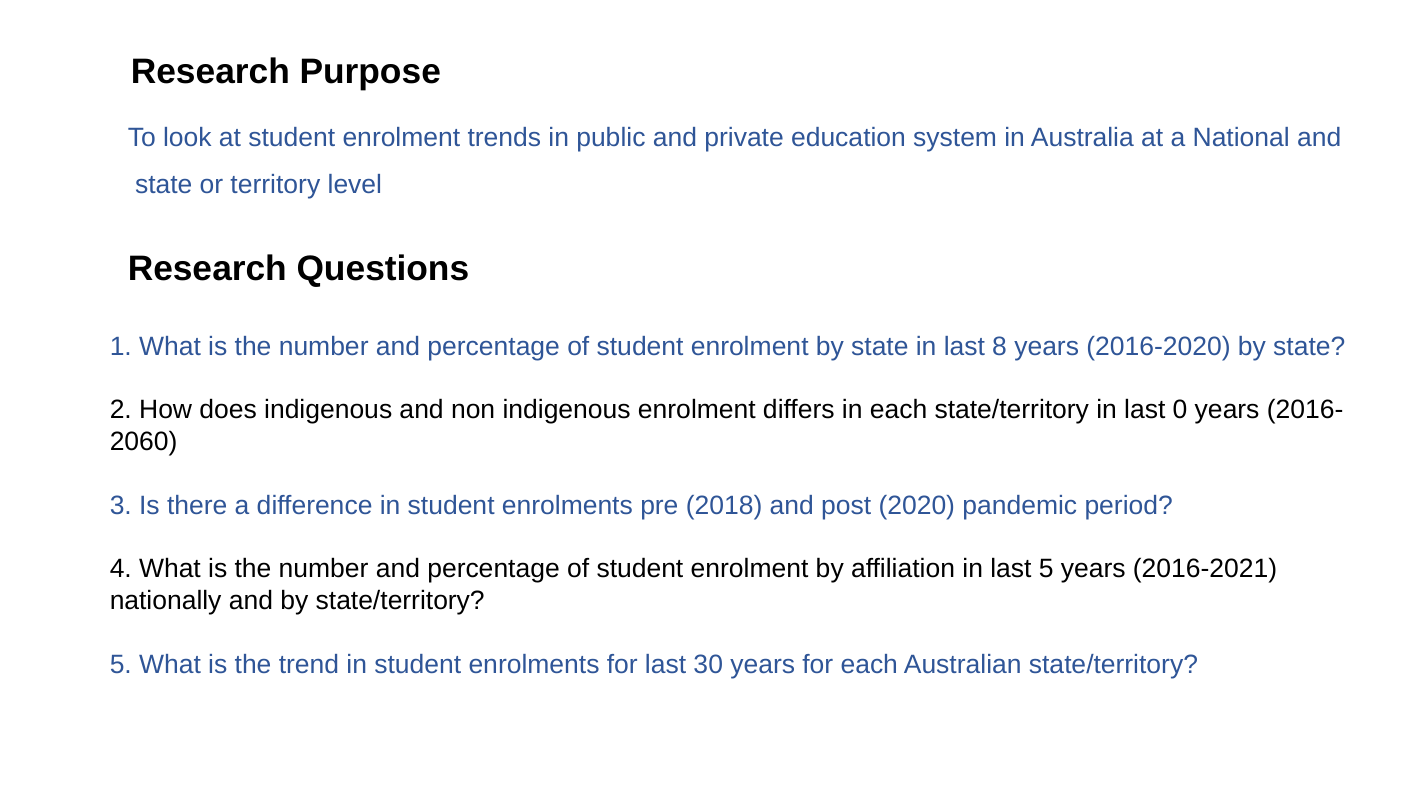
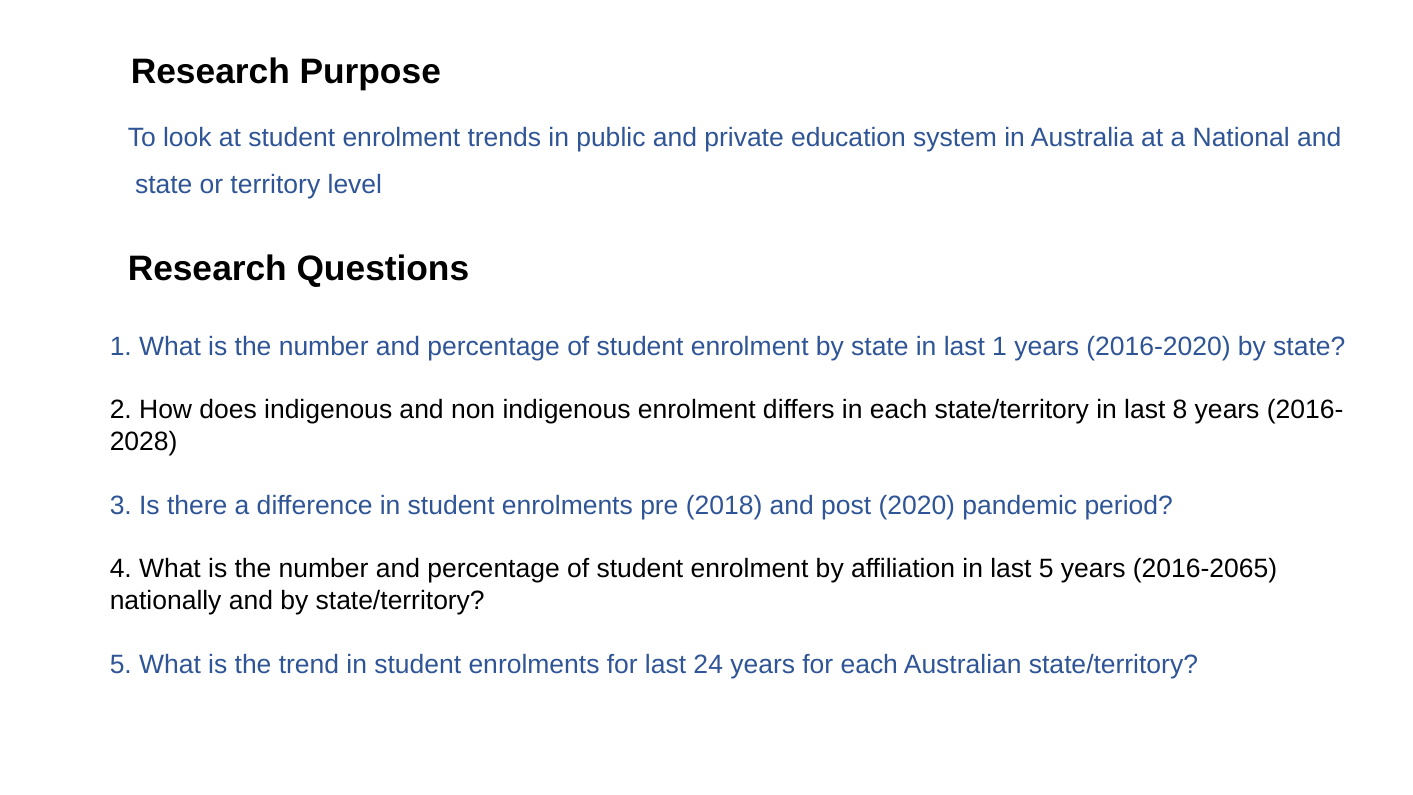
last 8: 8 -> 1 (1000, 347)
0: 0 -> 8 (1180, 410)
2060: 2060 -> 2028 (144, 442)
2016-2021: 2016-2021 -> 2016-2065 (1205, 569)
30: 30 -> 24 (708, 664)
